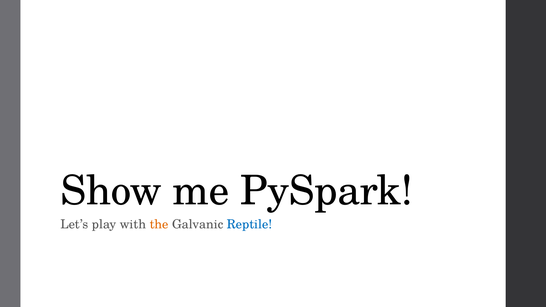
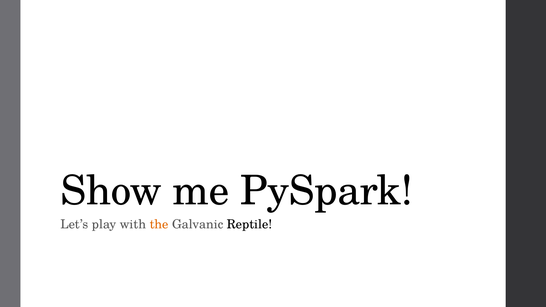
Reptile colour: blue -> black (249, 224)
